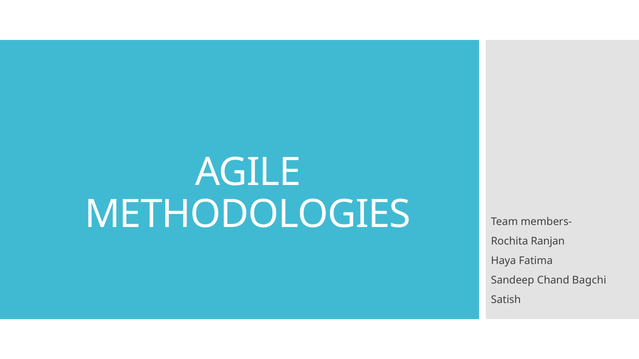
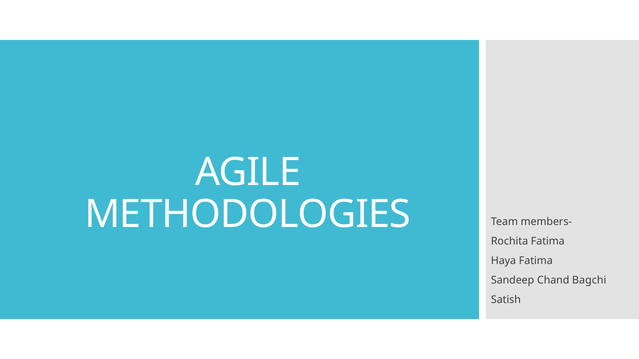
Rochita Ranjan: Ranjan -> Fatima (548, 242)
